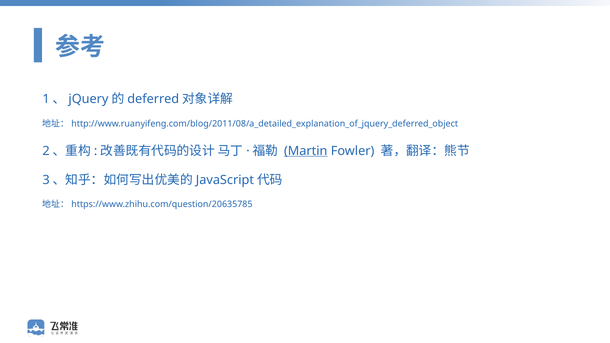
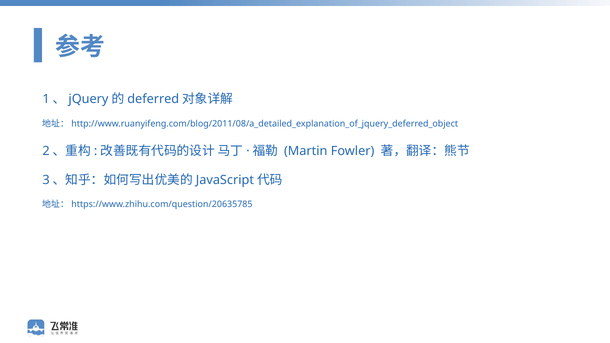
Martin underline: present -> none (306, 151)
